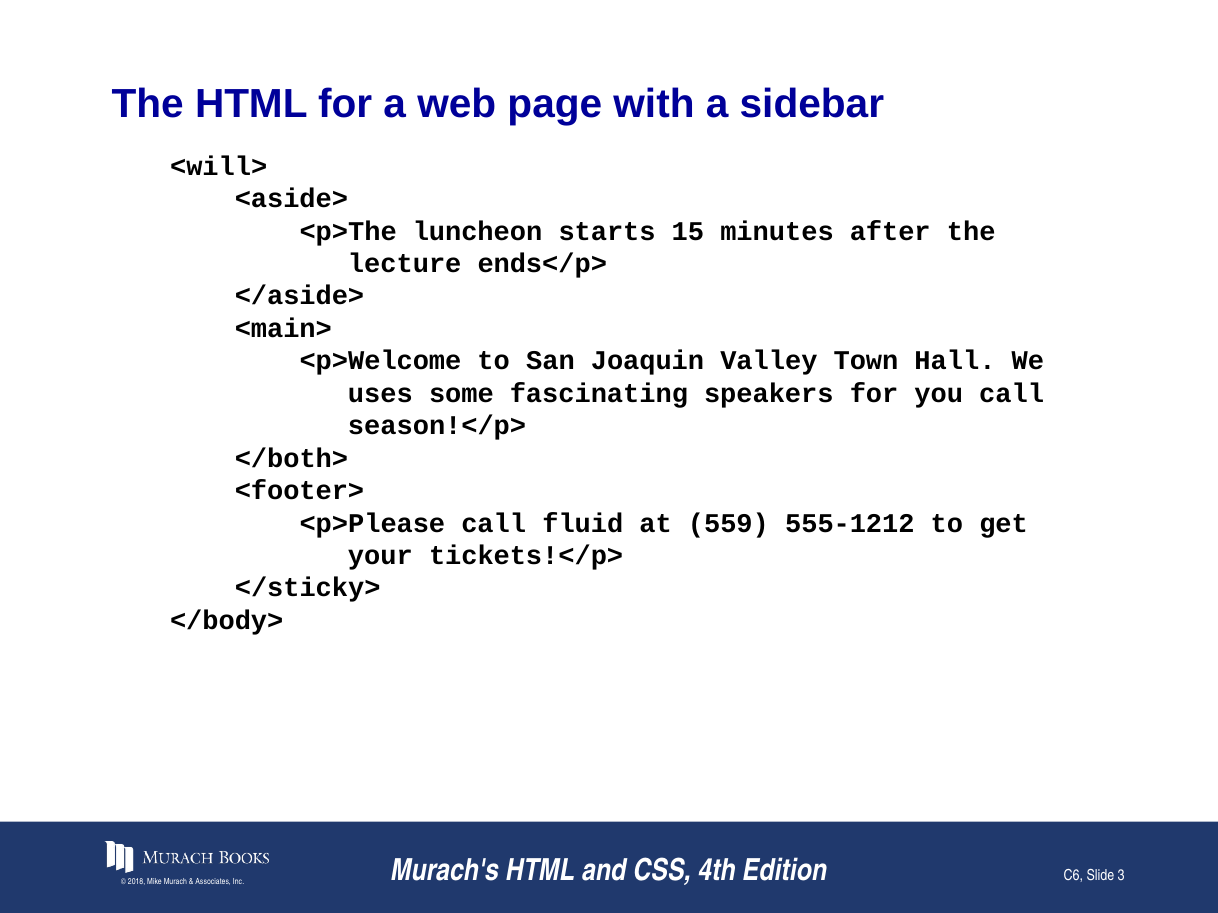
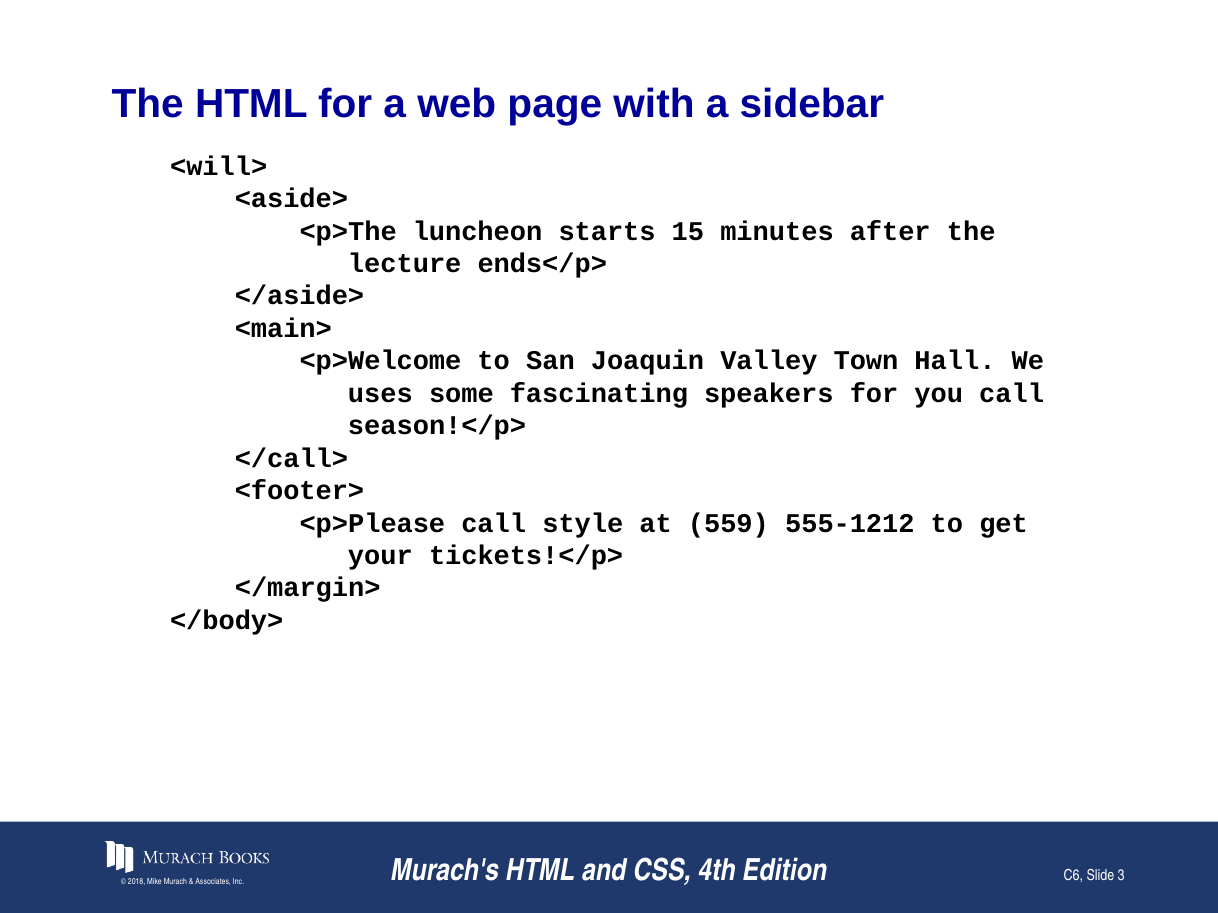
</both>: </both> -> </call> (291, 458)
fluid: fluid -> style (583, 523)
</sticky>: </sticky> -> </margin> (308, 588)
